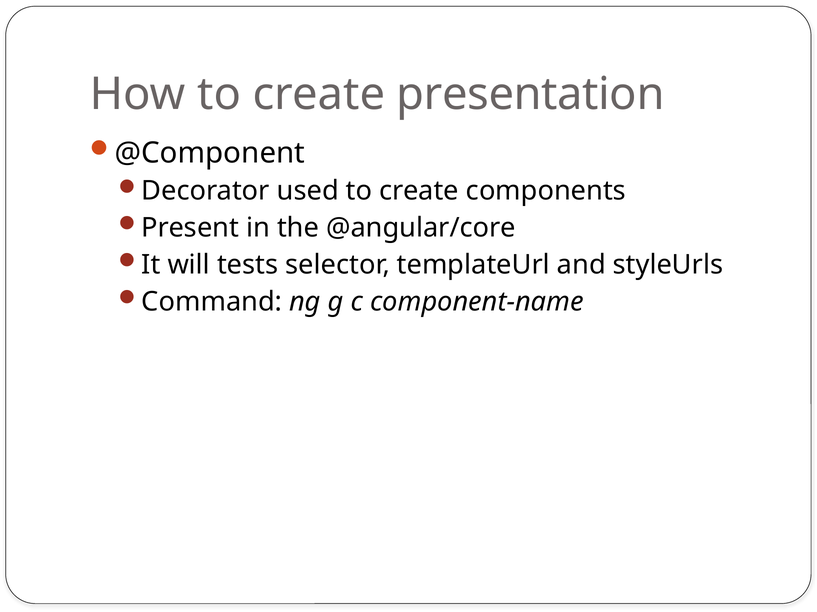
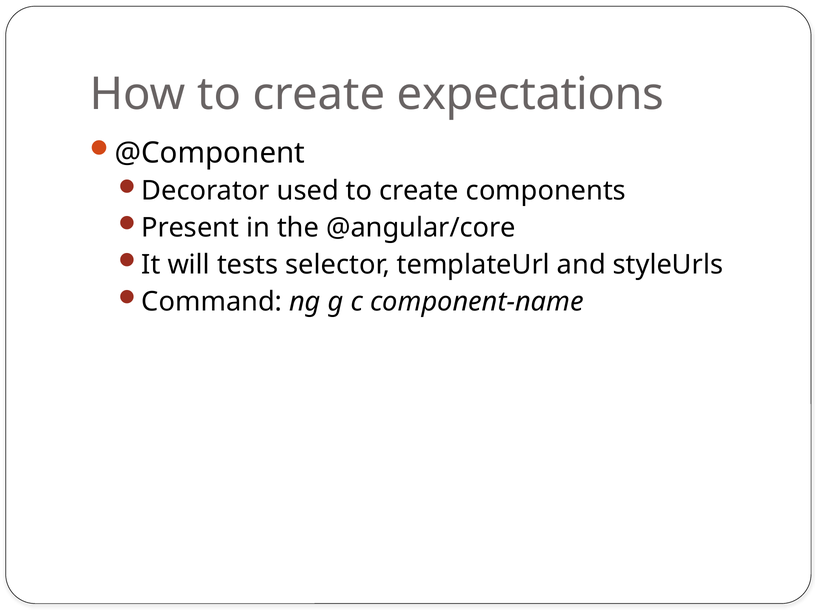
presentation: presentation -> expectations (531, 94)
